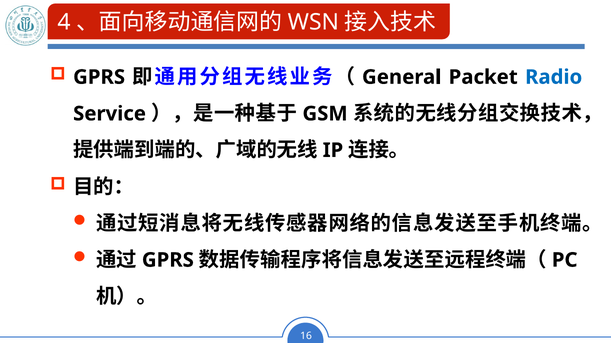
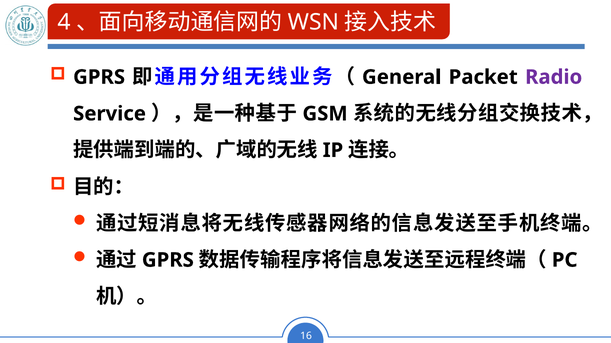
Radio colour: blue -> purple (554, 77)
